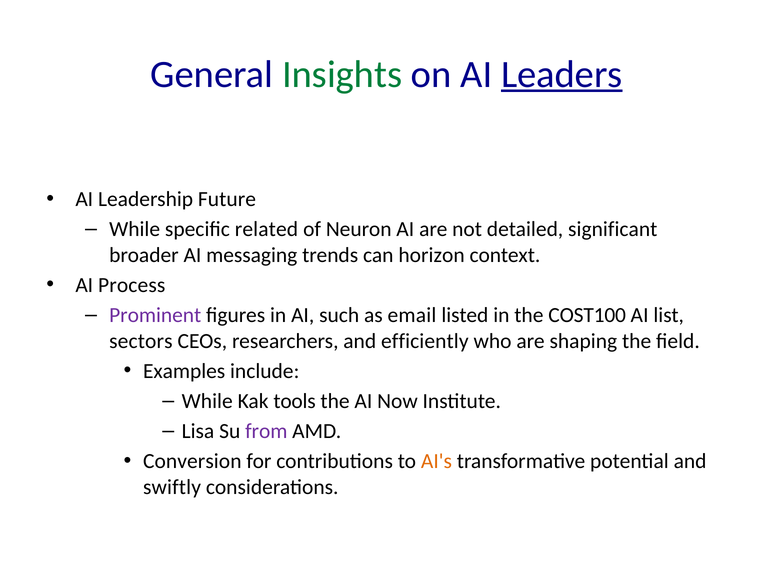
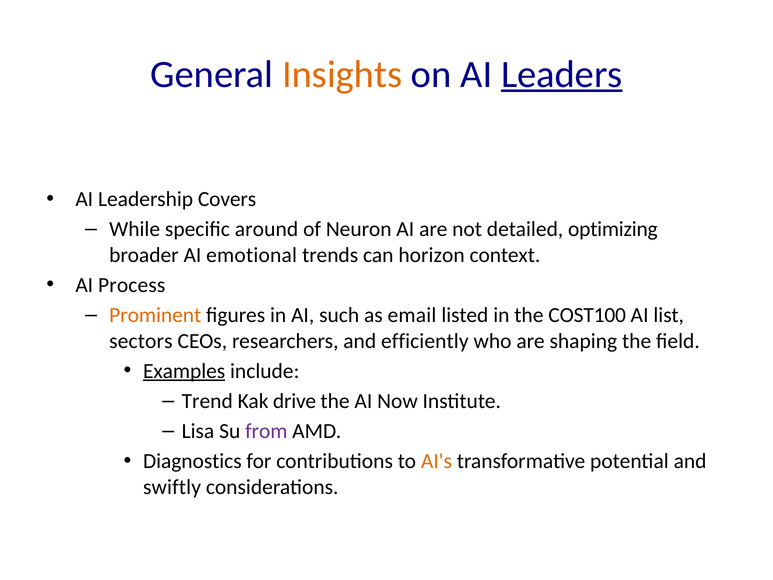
Insights colour: green -> orange (342, 74)
Future: Future -> Covers (227, 199)
related: related -> around (266, 229)
significant: significant -> optimizing (613, 229)
messaging: messaging -> emotional (252, 255)
Prominent colour: purple -> orange (155, 315)
Examples underline: none -> present (184, 371)
While: While -> Trend (207, 401)
tools: tools -> drive (295, 401)
Conversion: Conversion -> Diagnostics (192, 461)
